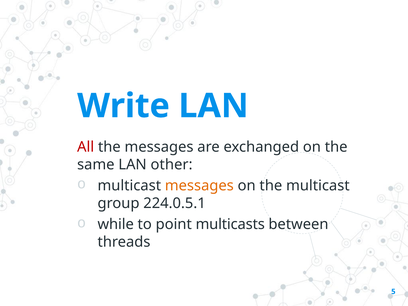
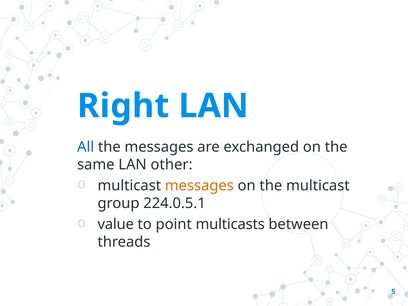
Write: Write -> Right (123, 106)
All colour: red -> blue (86, 147)
while: while -> value (116, 224)
